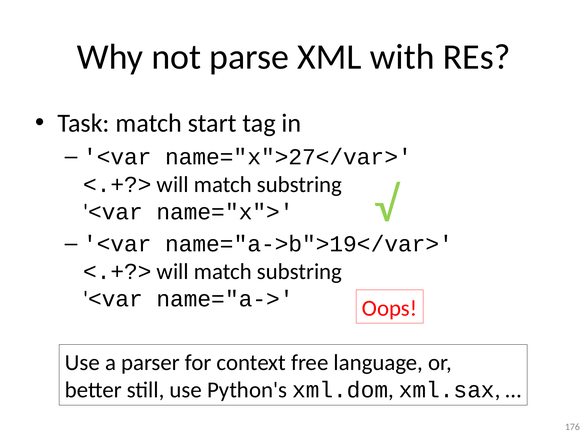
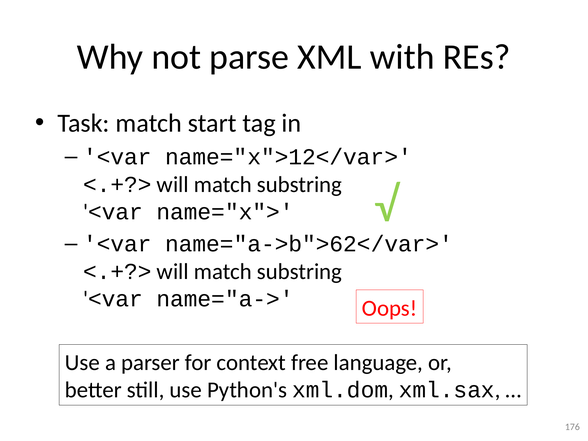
name="x">27</var>: name="x">27</var> -> name="x">12</var> (288, 157)
name="a->b">19</var>: name="a->b">19</var> -> name="a->b">62</var> (309, 244)
